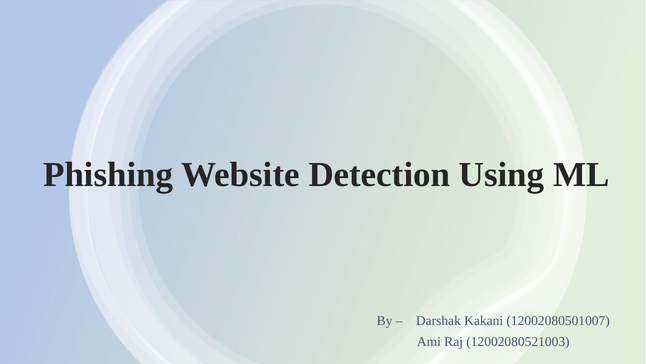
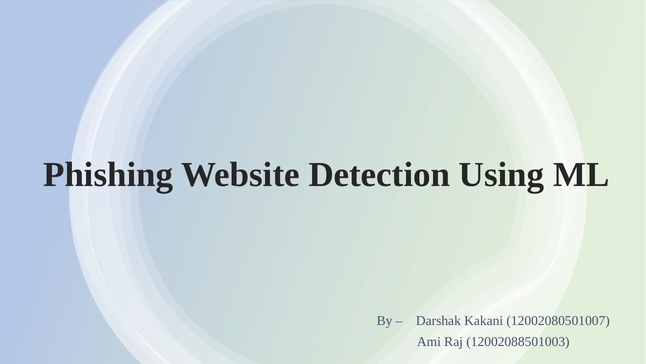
12002080521003: 12002080521003 -> 12002088501003 (518, 341)
